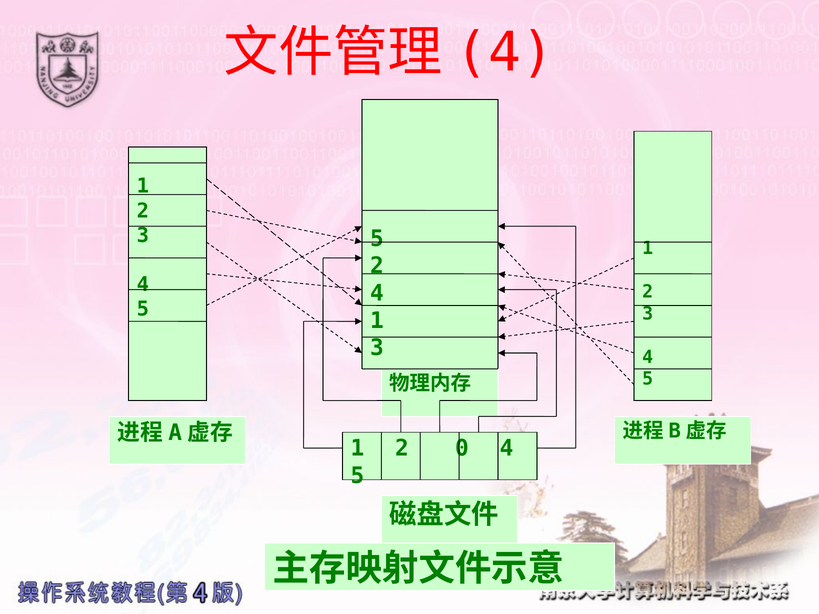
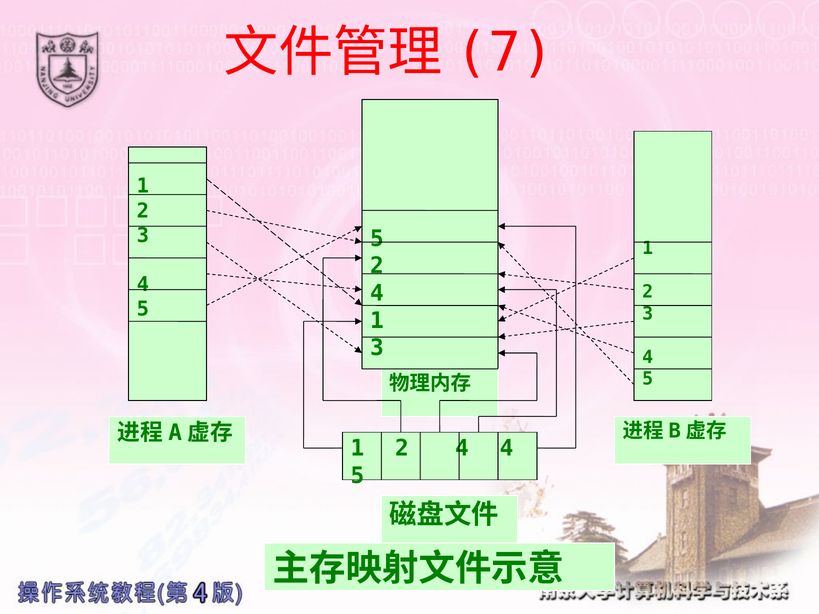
4: 4 -> 7 (505, 53)
1 2 0: 0 -> 4 (462, 449)
